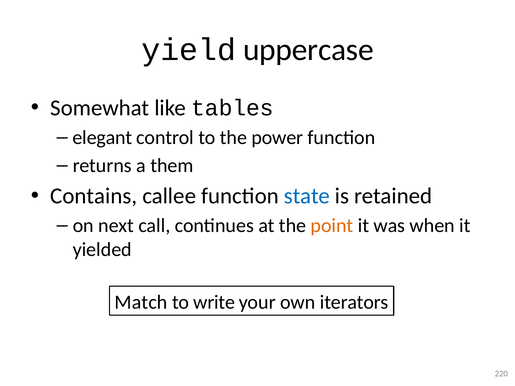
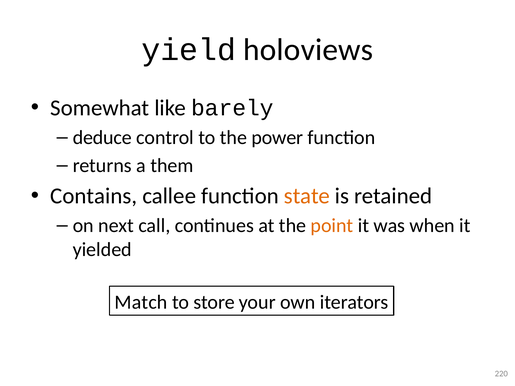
uppercase: uppercase -> holoviews (308, 50)
tables: tables -> barely (232, 108)
elegant: elegant -> deduce (102, 138)
state colour: blue -> orange (307, 196)
write: write -> store (214, 302)
